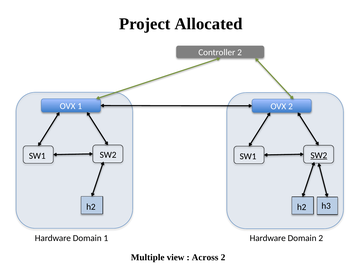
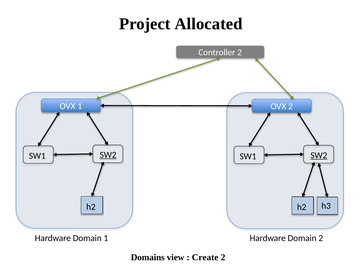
SW2 underline: none -> present (108, 155)
Multiple: Multiple -> Domains (148, 257)
Across: Across -> Create (205, 257)
